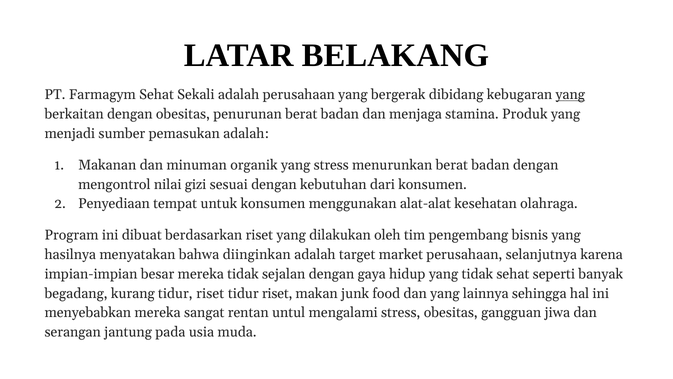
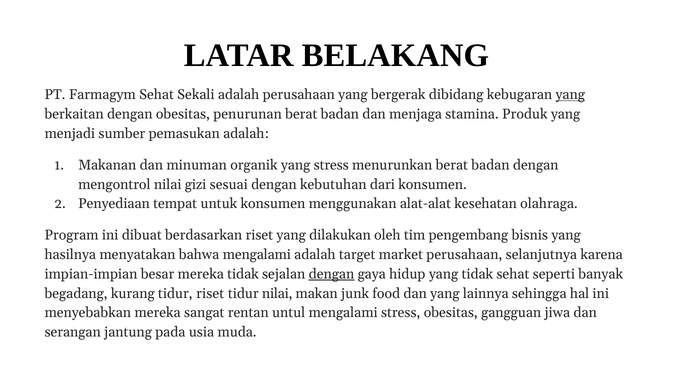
bahwa diinginkan: diinginkan -> mengalami (257, 254)
dengan underline: none -> present (332, 274)
riset: riset -> nilai (277, 293)
